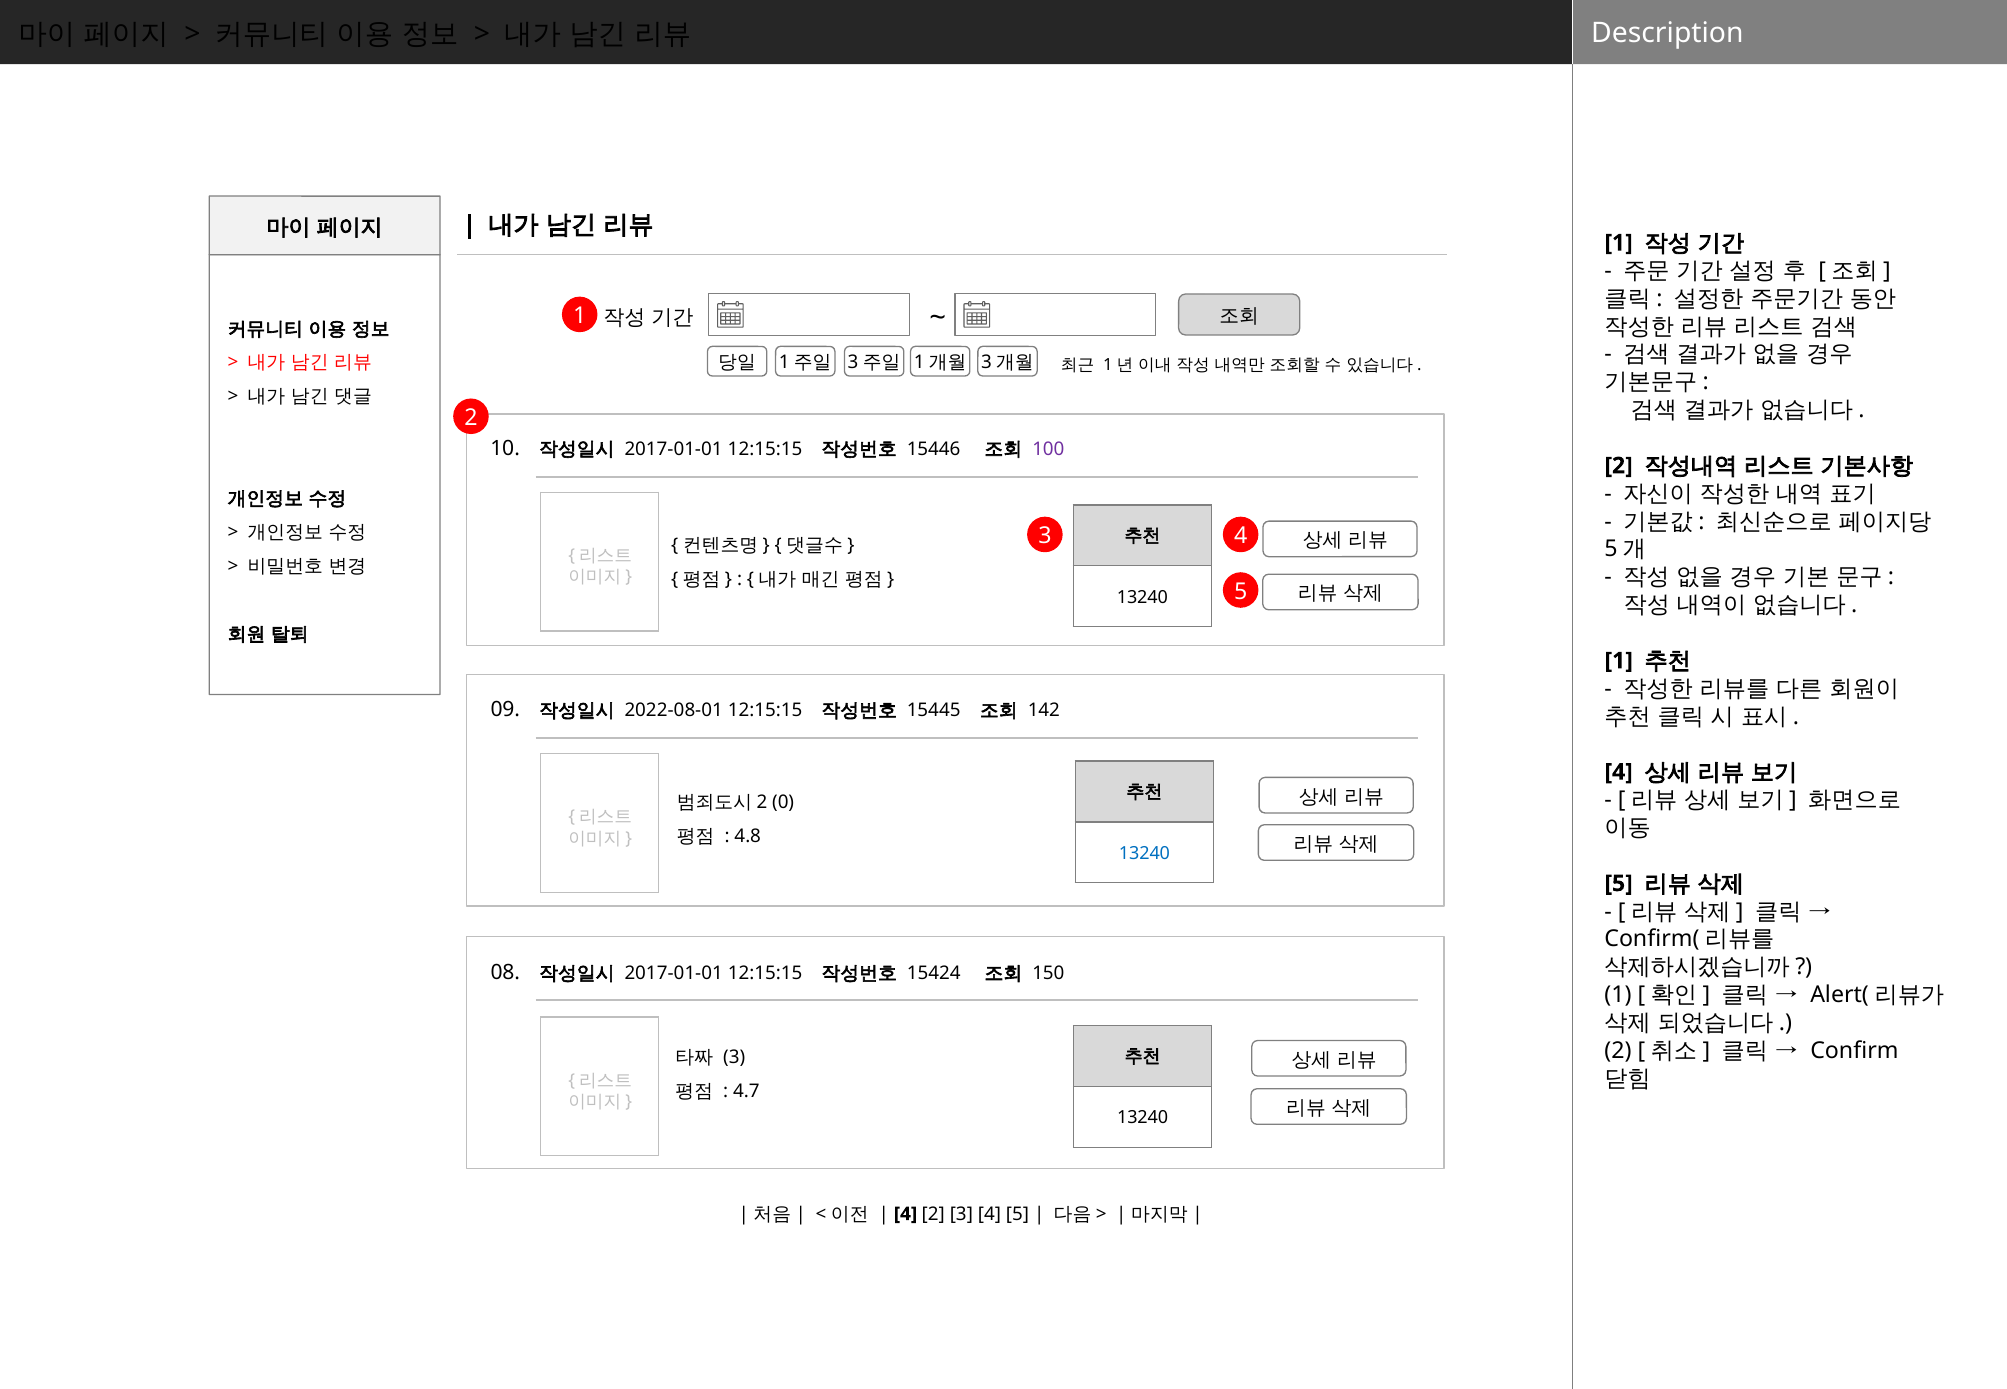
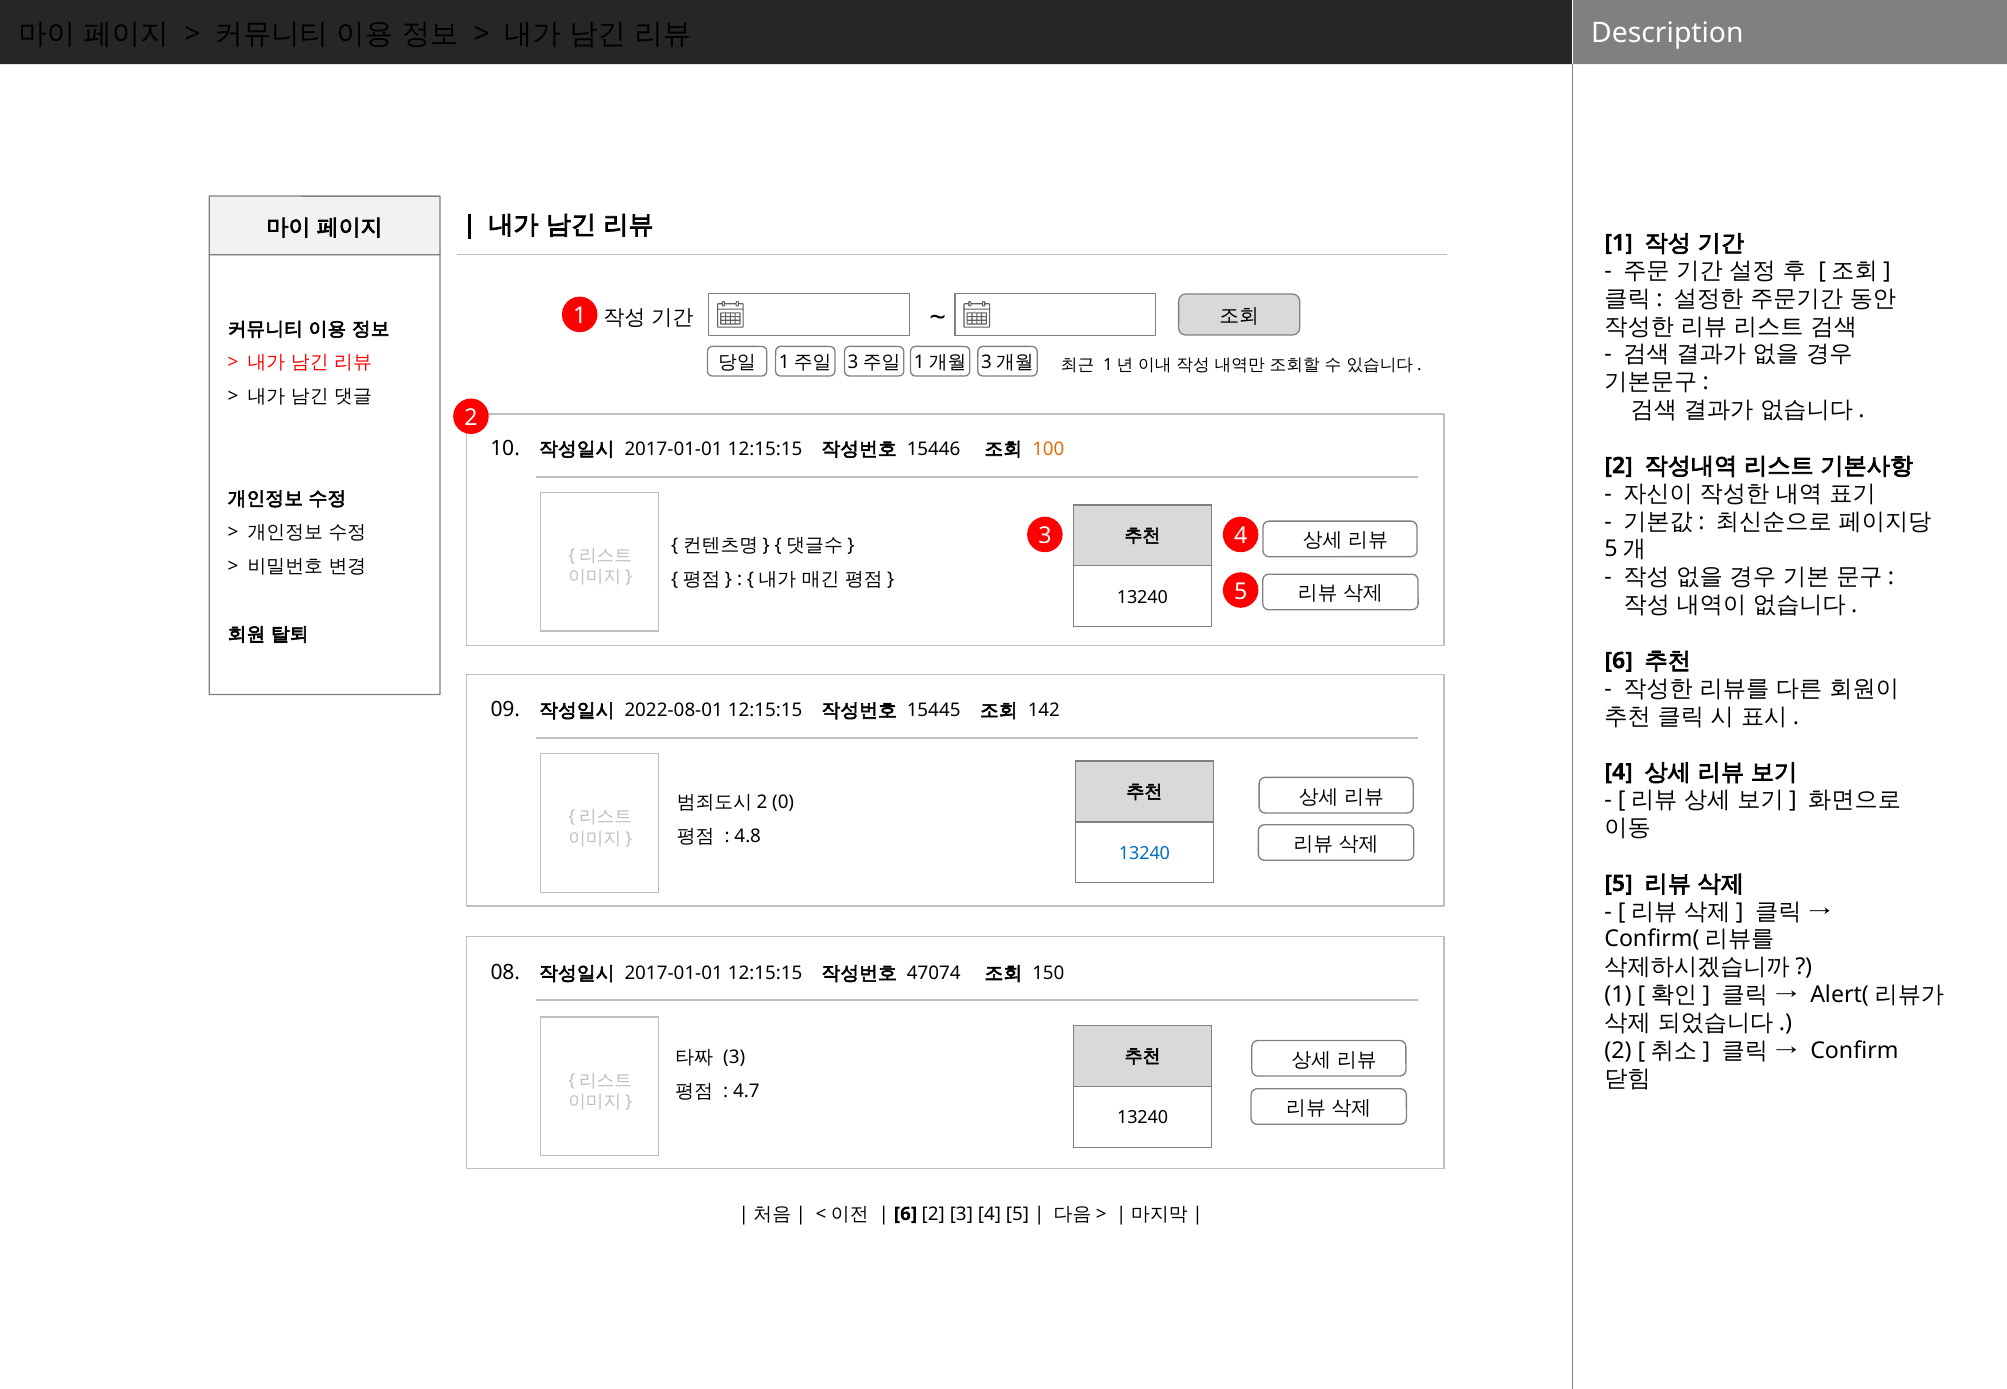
100 colour: purple -> orange (1048, 449)
1: 1 -> 6 (1619, 661)
15424: 15424 -> 47074 (934, 973)
4: 4 -> 6 (905, 1214)
